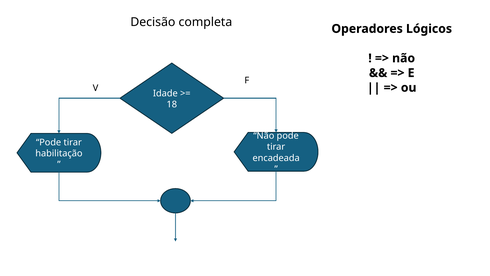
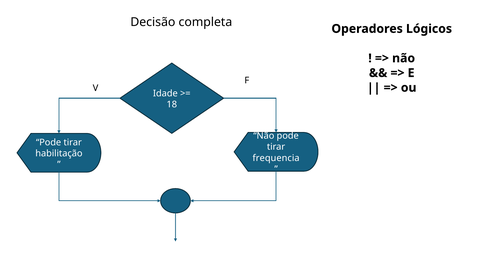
encadeada: encadeada -> frequencia (276, 158)
